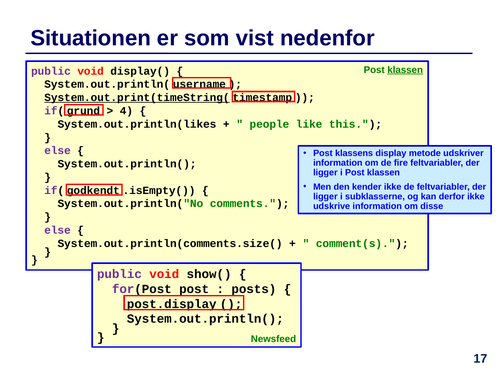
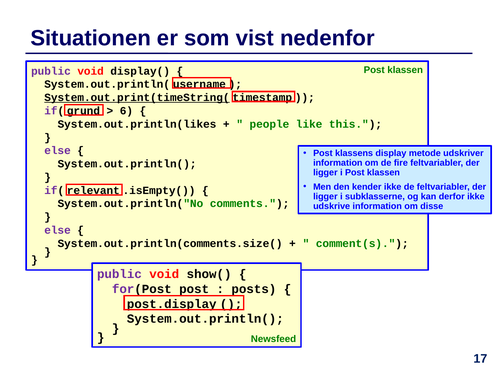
klassen underline: present -> none (405, 70)
4: 4 -> 6 (126, 111)
godkendt: godkendt -> relevant (93, 191)
